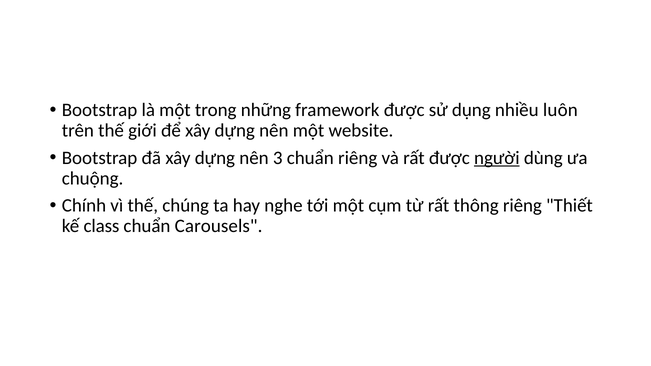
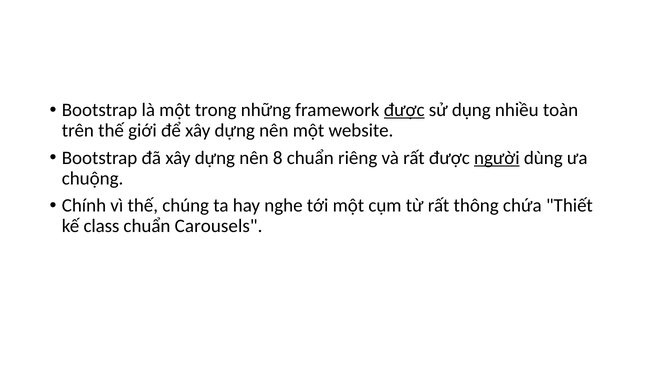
được underline: none -> present (404, 110)
luôn: luôn -> toàn (561, 110)
3: 3 -> 8 (278, 158)
thông riêng: riêng -> chứa (522, 206)
